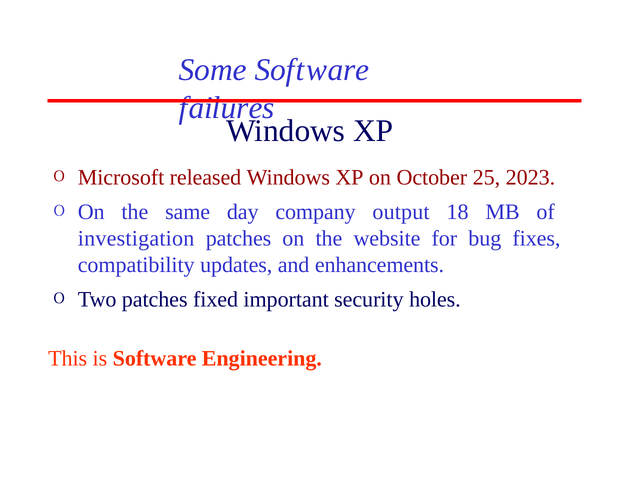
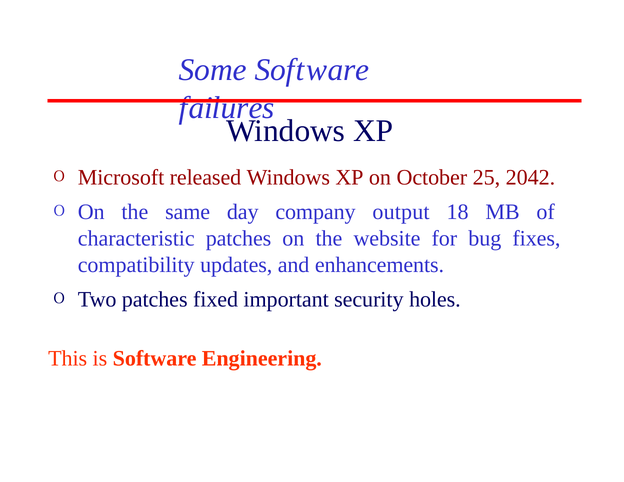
2023: 2023 -> 2042 (530, 178)
investigation: investigation -> characteristic (136, 239)
